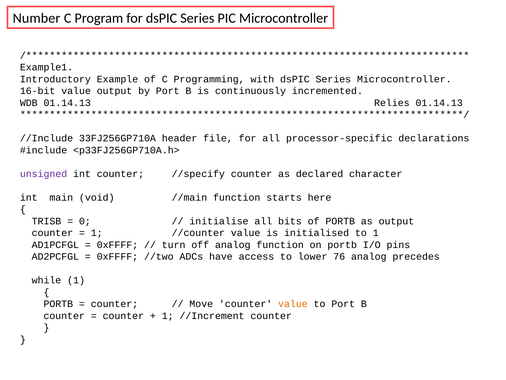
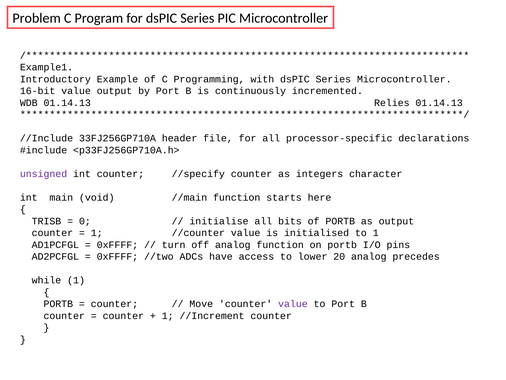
Number: Number -> Problem (37, 18)
declared: declared -> integers (320, 174)
76: 76 -> 20 (339, 256)
value colour: orange -> purple (293, 304)
